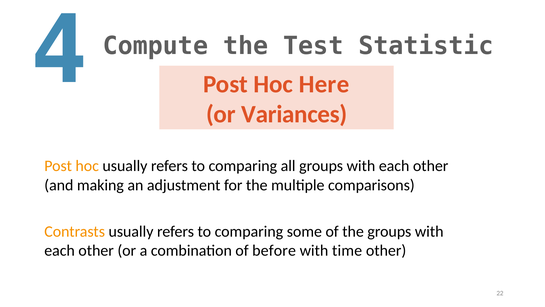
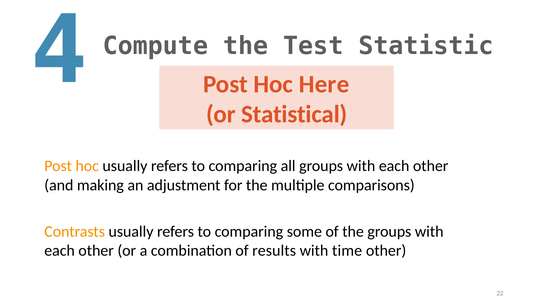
Variances: Variances -> Statistical (294, 114)
before: before -> results (274, 250)
